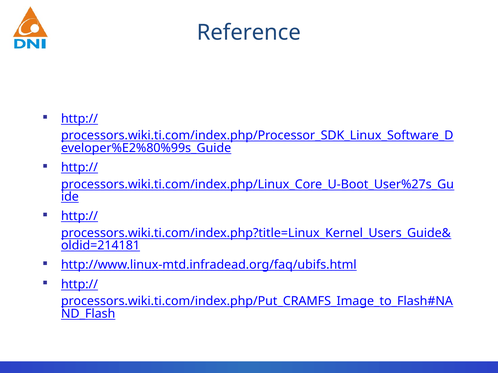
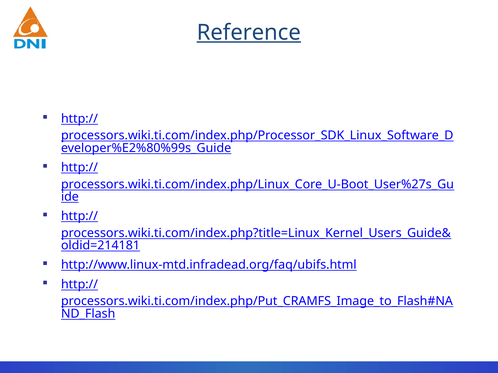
Reference underline: none -> present (249, 33)
